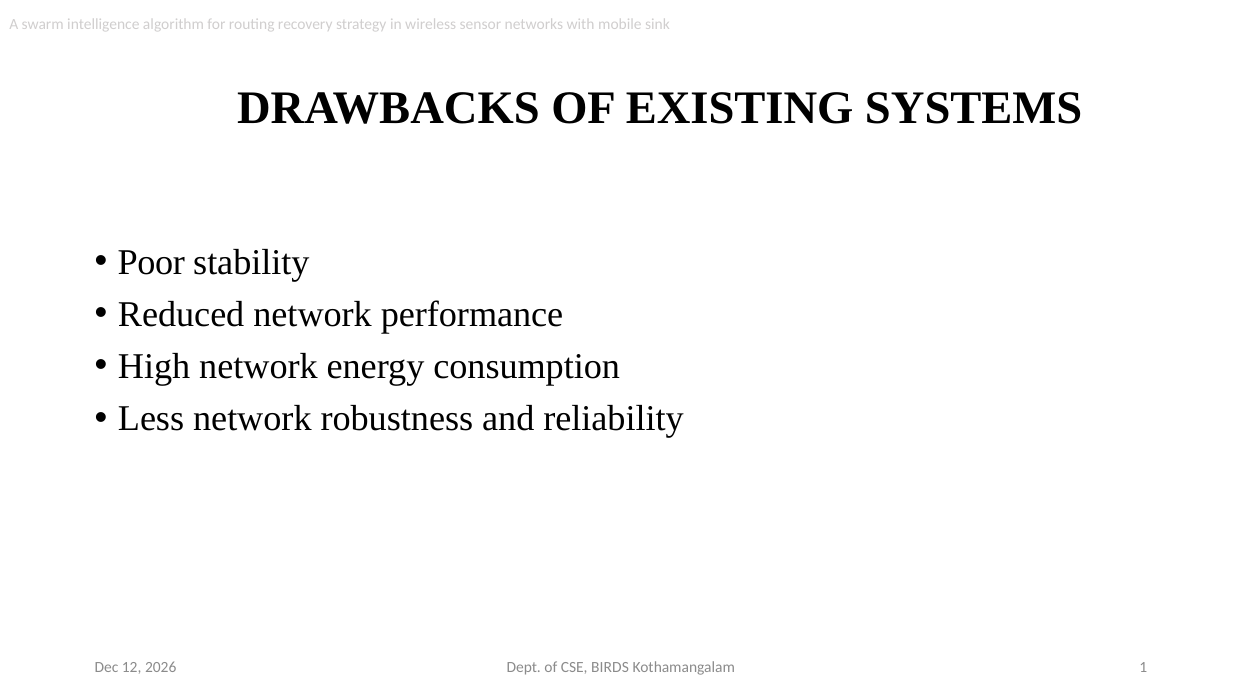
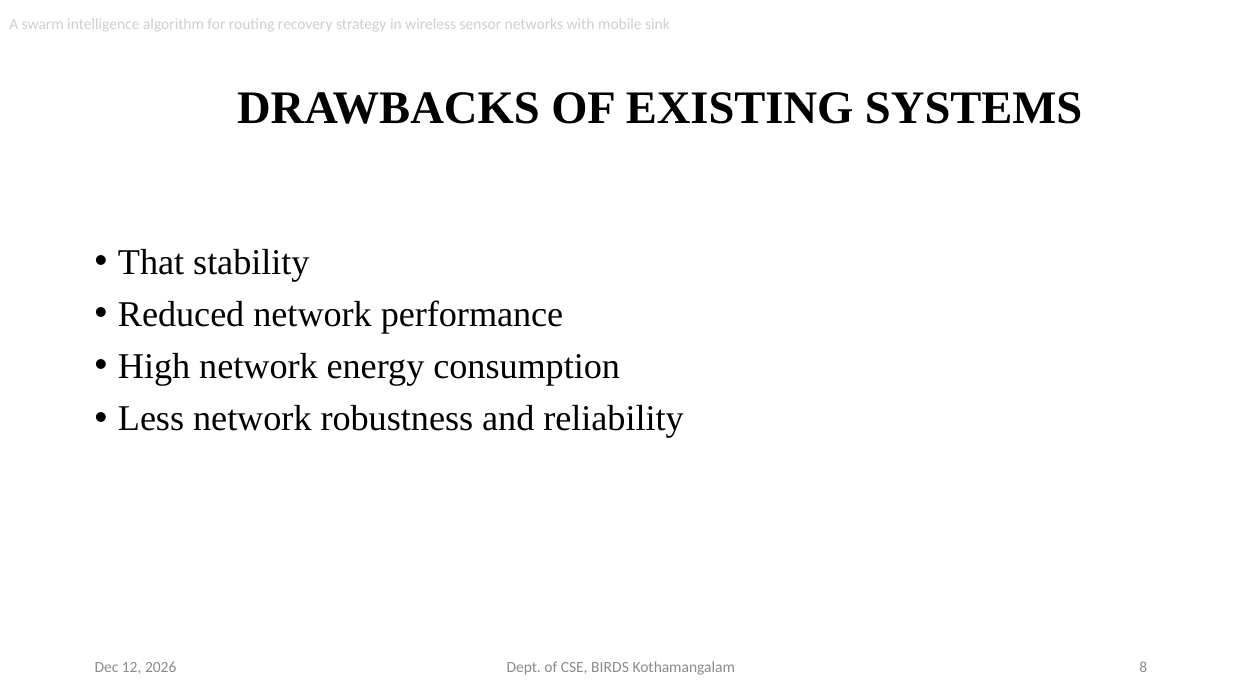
Poor: Poor -> That (151, 262)
1: 1 -> 8 (1143, 667)
